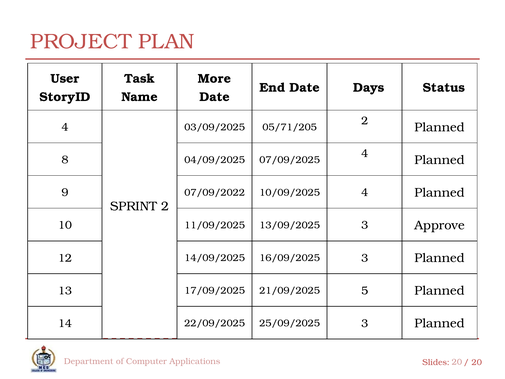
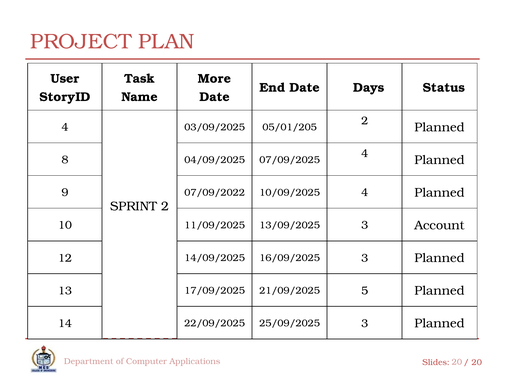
05/71/205: 05/71/205 -> 05/01/205 (290, 127)
Approve: Approve -> Account (440, 225)
